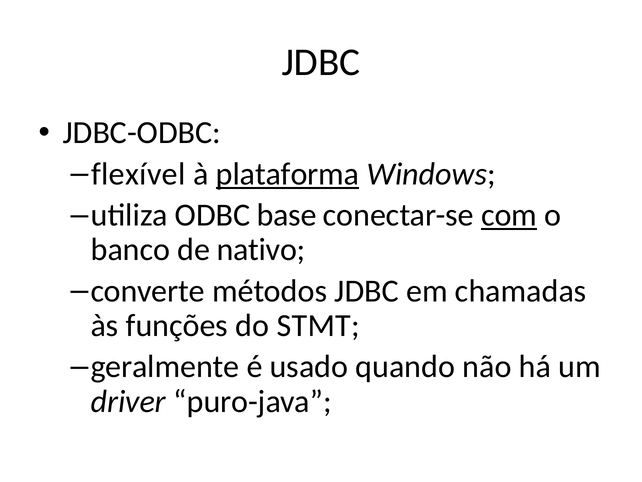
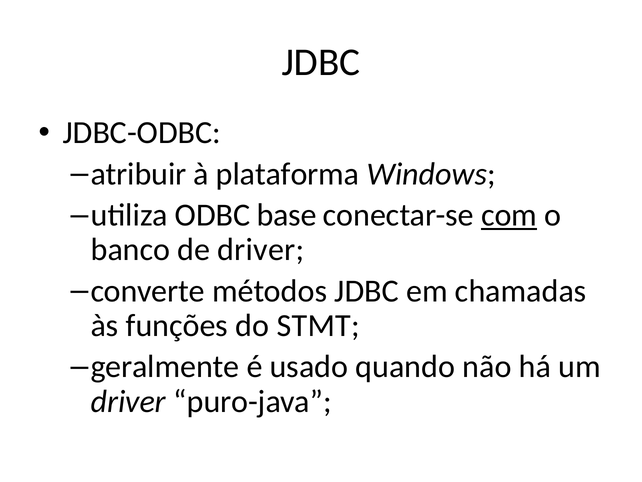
flexível: flexível -> atribuir (139, 174)
plataforma underline: present -> none (288, 174)
de nativo: nativo -> driver (261, 250)
